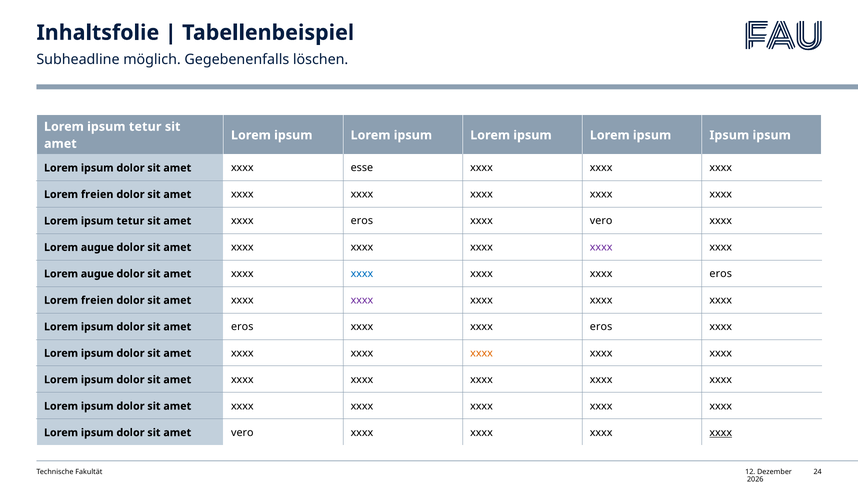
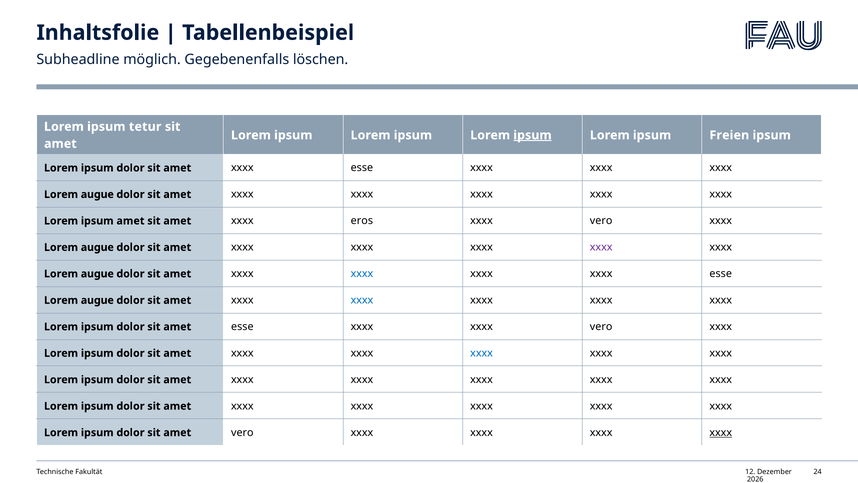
ipsum underline: none -> present (532, 135)
Lorem ipsum Ipsum: Ipsum -> Freien (729, 135)
freien: freien -> augue (97, 194)
tetur: tetur -> amet (130, 221)
eros: eros -> esse (721, 274)
freien: freien -> augue (97, 300)
xxxx colour: purple -> blue (362, 300)
amet eros: eros -> esse (242, 326)
eros: eros -> vero (601, 326)
xxxx colour: orange -> blue (482, 353)
